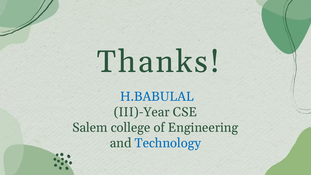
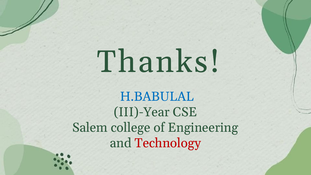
Technology colour: blue -> red (168, 143)
